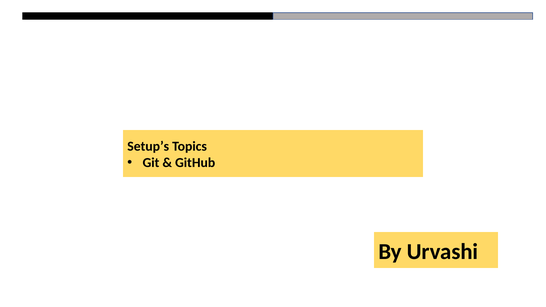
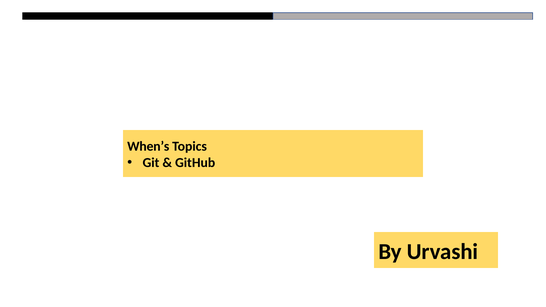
Setup’s: Setup’s -> When’s (148, 146)
